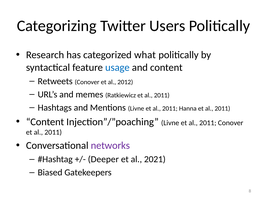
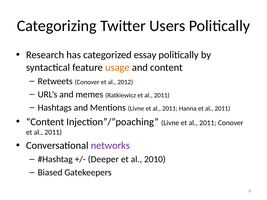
what: what -> essay (145, 55)
usage colour: blue -> orange (117, 67)
2021: 2021 -> 2010 (155, 159)
